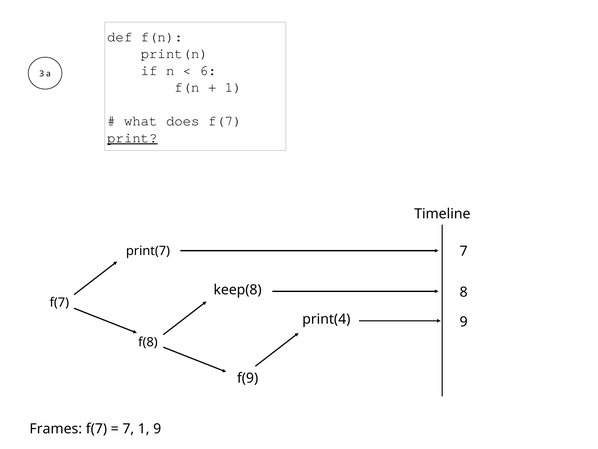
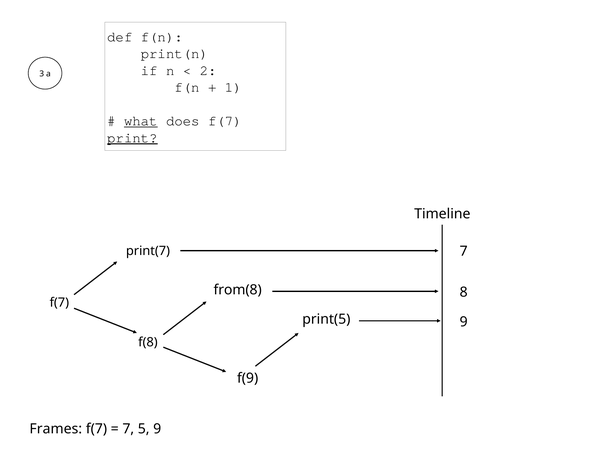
6: 6 -> 2 (208, 70)
what underline: none -> present (141, 121)
keep(8: keep(8 -> from(8 (238, 289)
print(4: print(4 -> print(5 (326, 319)
7 1: 1 -> 5 (144, 428)
